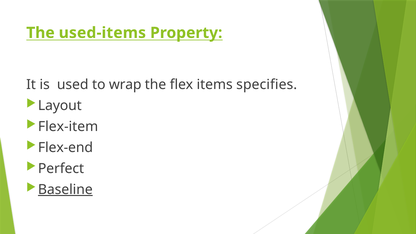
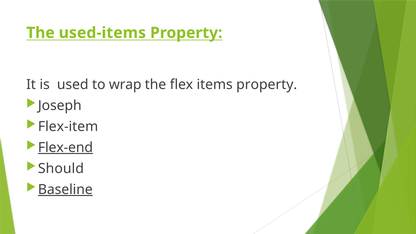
items specifies: specifies -> property (267, 85)
Layout: Layout -> Joseph (60, 106)
Flex-end underline: none -> present (65, 148)
Perfect: Perfect -> Should (61, 169)
